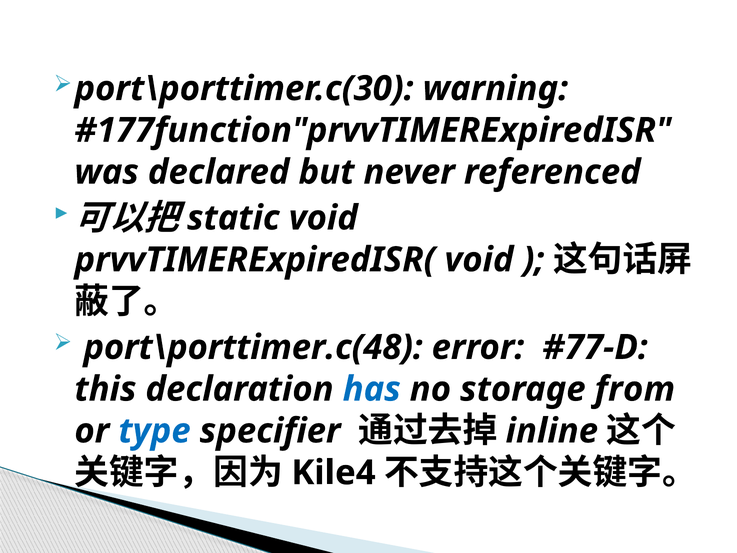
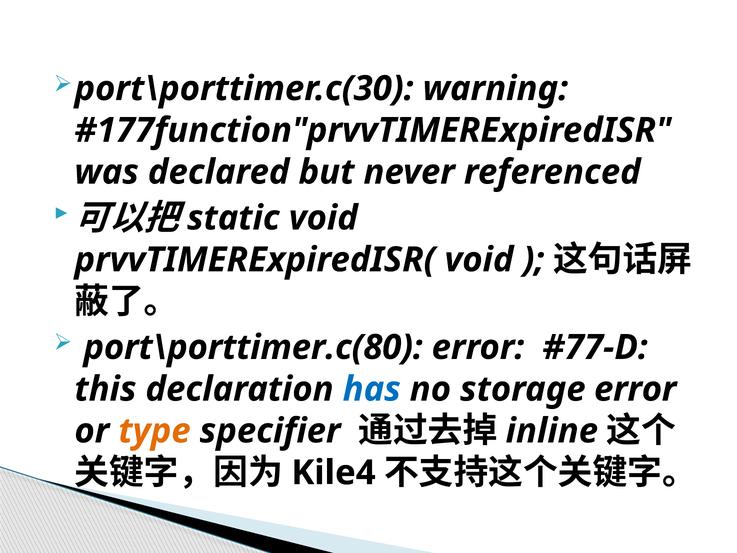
port\porttimer.c(48: port\porttimer.c(48 -> port\porttimer.c(80 (253, 347)
storage from: from -> error (635, 389)
type colour: blue -> orange (155, 431)
